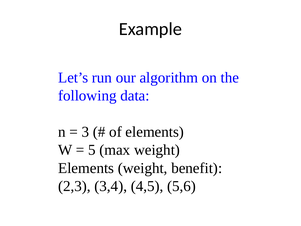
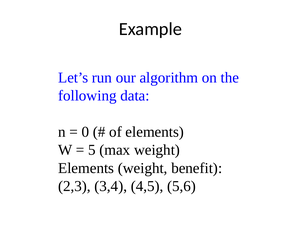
3: 3 -> 0 (85, 132)
